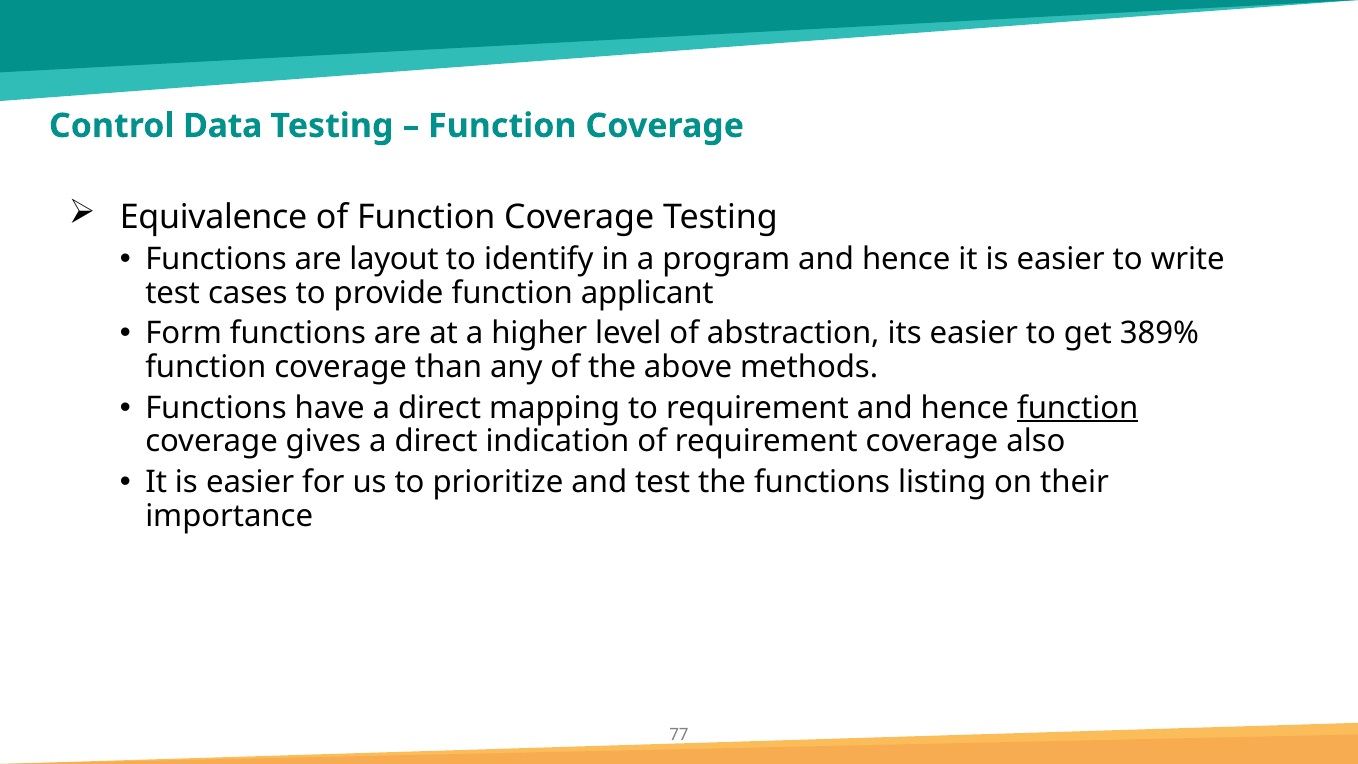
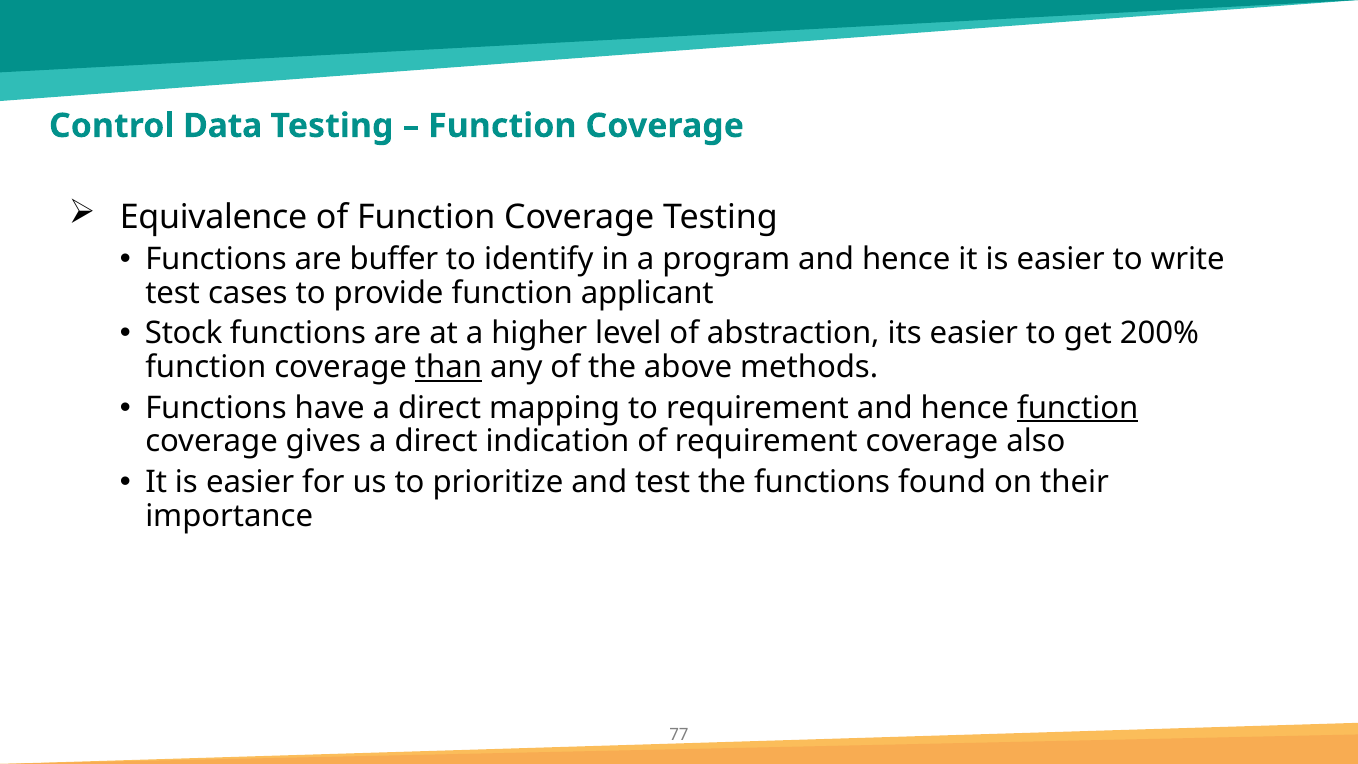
layout: layout -> buffer (394, 259)
Form: Form -> Stock (184, 334)
389%: 389% -> 200% (1159, 334)
than underline: none -> present (448, 367)
listing: listing -> found (942, 482)
